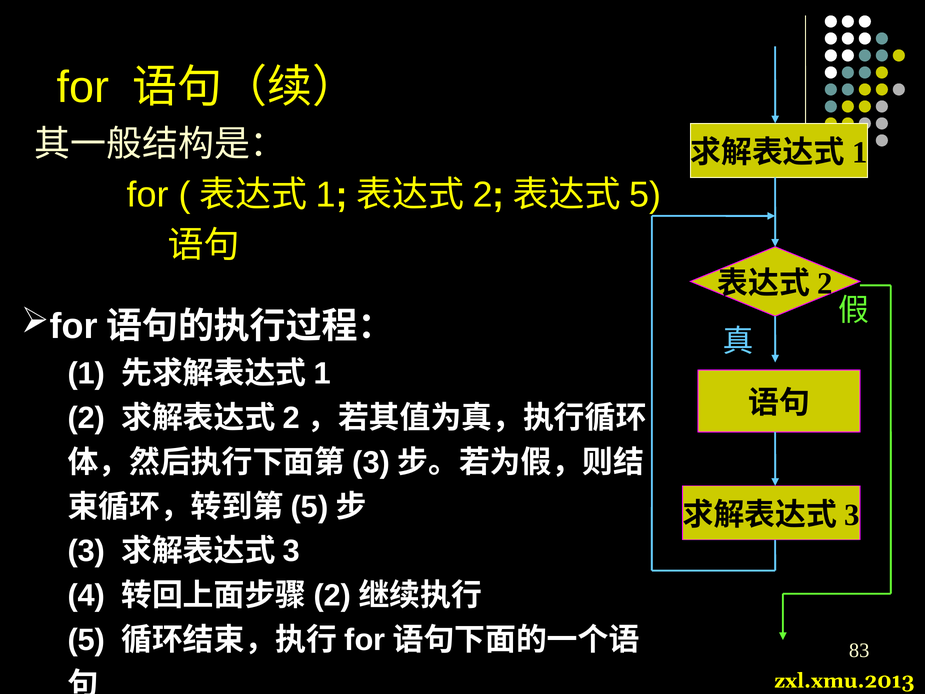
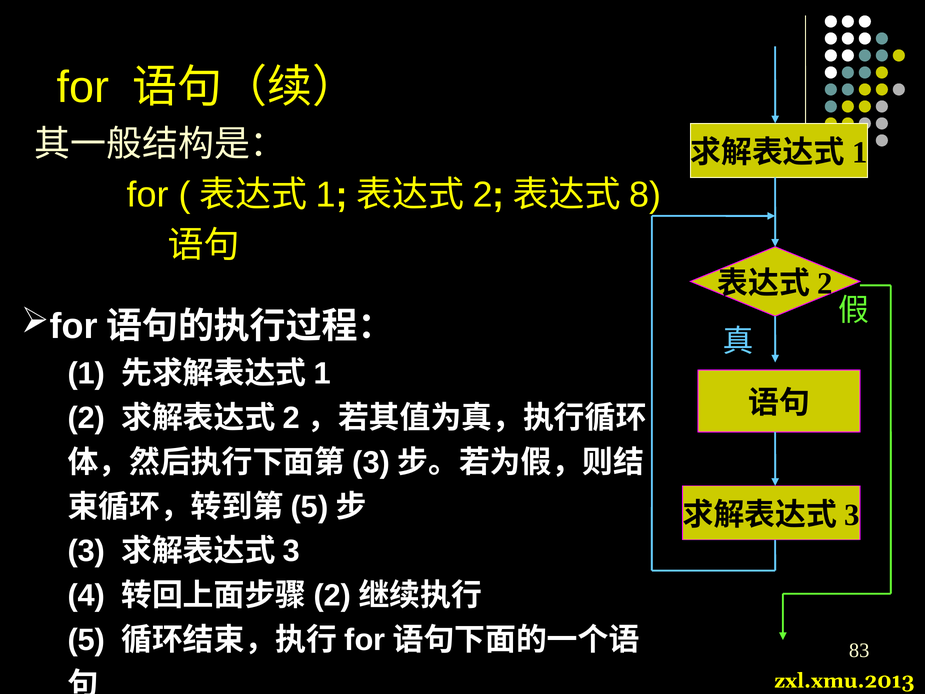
5: 5 -> 8 (645, 195)
